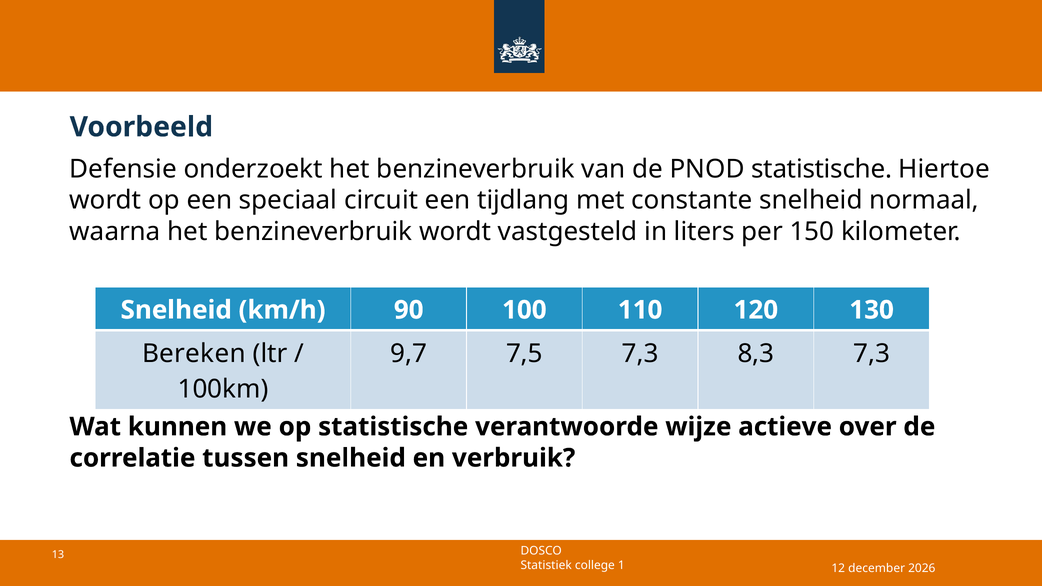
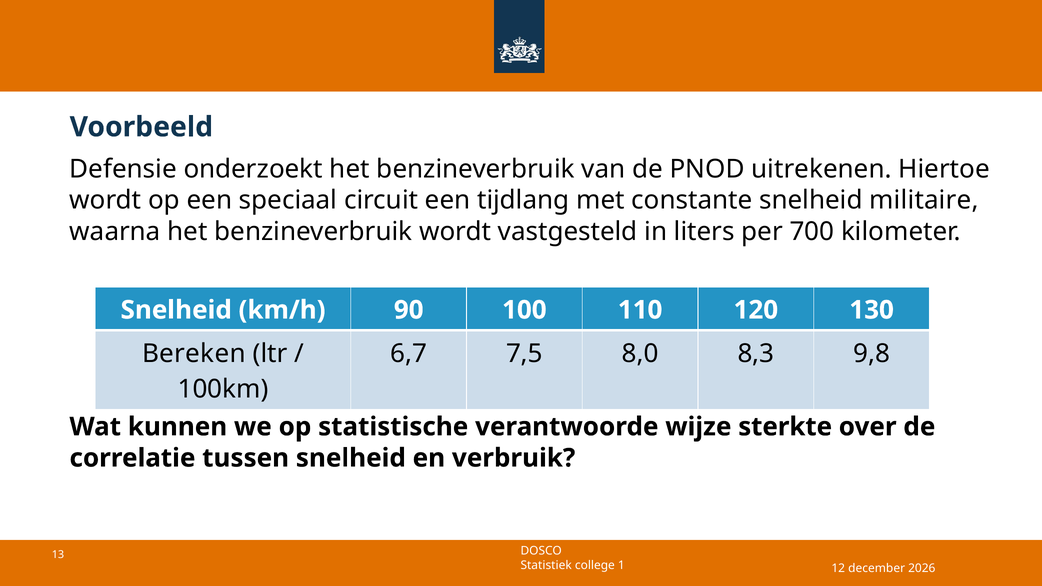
PNOD statistische: statistische -> uitrekenen (821, 169)
normaal: normaal -> militaire (924, 200)
150: 150 -> 700 (812, 232)
9,7: 9,7 -> 6,7 (409, 354)
7,5 7,3: 7,3 -> 8,0 (640, 354)
8,3 7,3: 7,3 -> 9,8 (872, 354)
actieve: actieve -> sterkte (785, 427)
